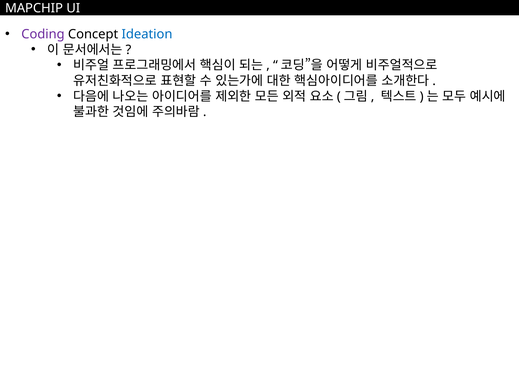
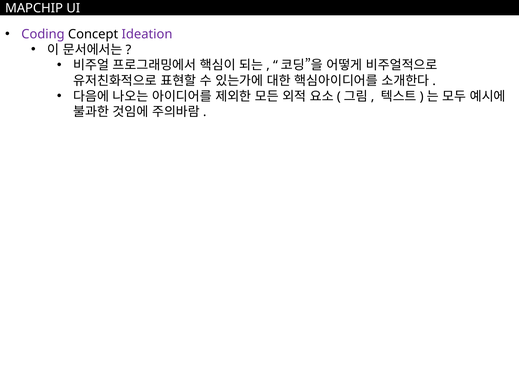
Ideation colour: blue -> purple (147, 34)
